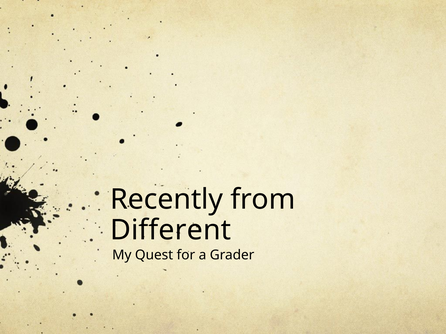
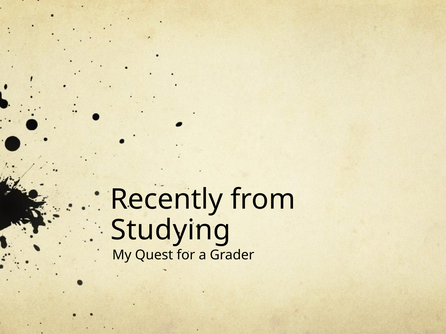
Different: Different -> Studying (171, 231)
